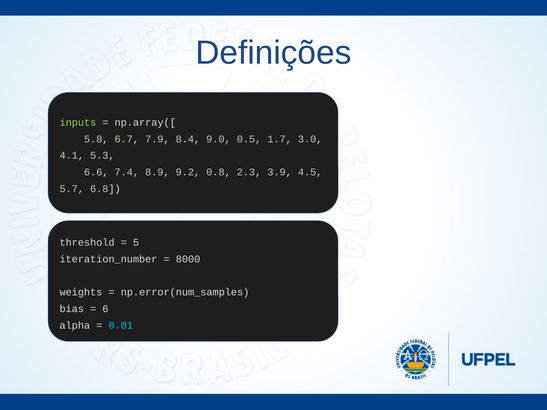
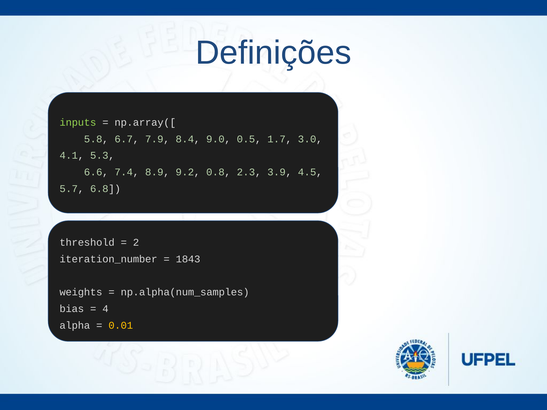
5: 5 -> 2 (136, 243)
8000: 8000 -> 1843 (188, 259)
np.error(num_samples: np.error(num_samples -> np.alpha(num_samples (185, 292)
6: 6 -> 4 (105, 309)
0.01 colour: light blue -> yellow (121, 325)
